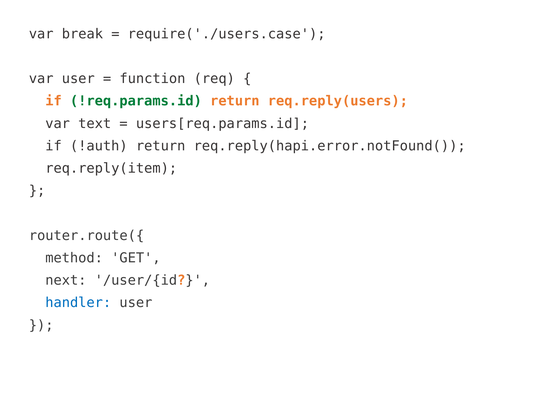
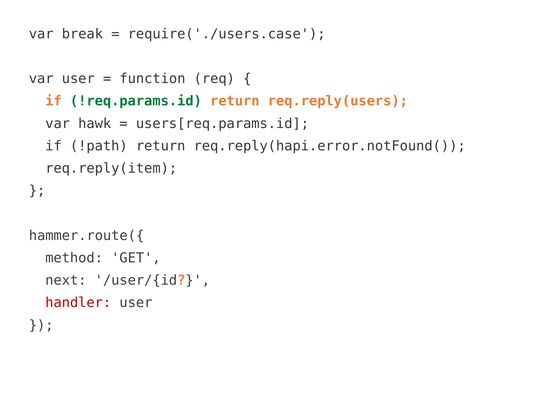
text: text -> hawk (95, 124)
!auth: !auth -> !path (99, 146)
router.route({: router.route({ -> hammer.route({ (87, 236)
handler colour: blue -> red (78, 303)
